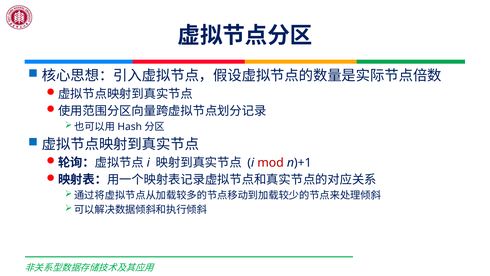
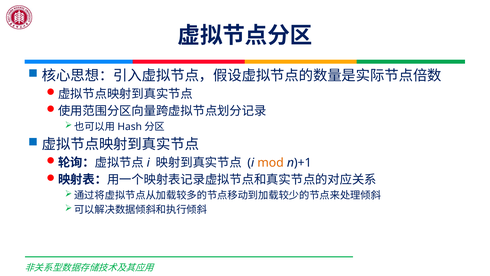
mod colour: red -> orange (271, 163)
